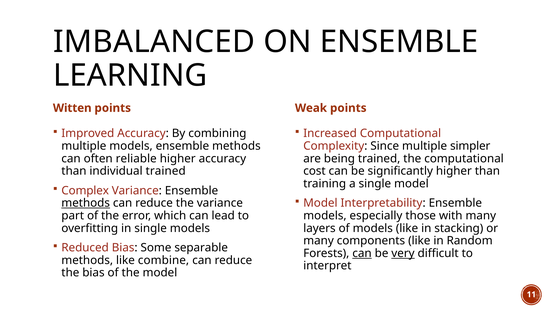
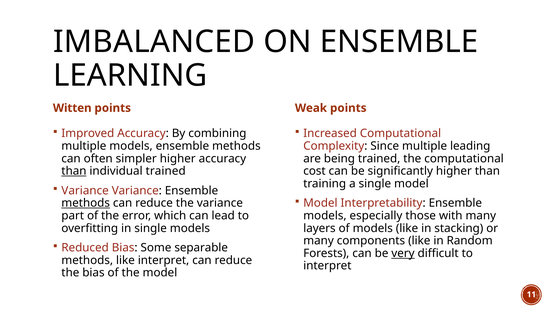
simpler: simpler -> leading (470, 146)
reliable: reliable -> simpler (136, 159)
than underline: none -> present (74, 171)
Complex: Complex -> Variance (85, 191)
can underline: present -> none (362, 254)
like combine: combine -> interpret (164, 260)
